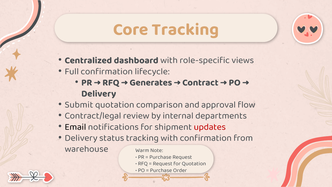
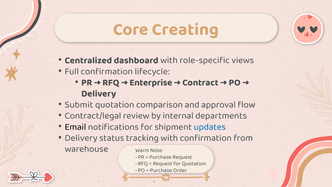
Core Tracking: Tracking -> Creating (185, 29)
Generates: Generates -> Enterprise (151, 82)
updates colour: red -> blue (210, 127)
